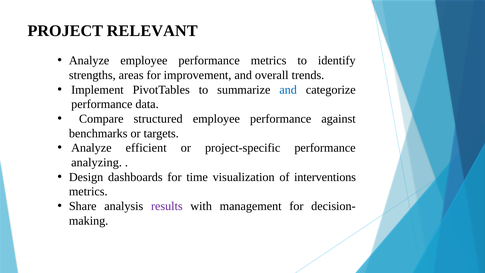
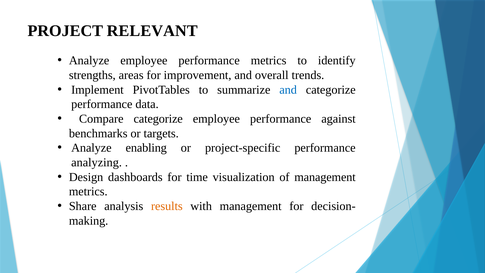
Compare structured: structured -> categorize (158, 119)
efficient: efficient -> enabling (146, 148)
of interventions: interventions -> management (325, 177)
results colour: purple -> orange (167, 206)
